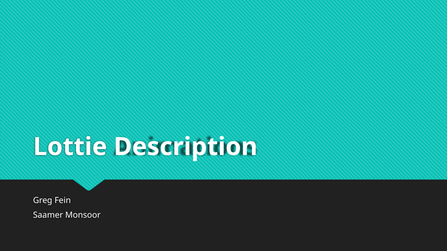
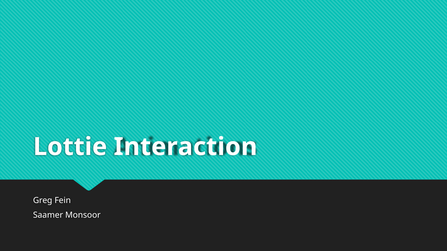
Description: Description -> Interaction (185, 147)
